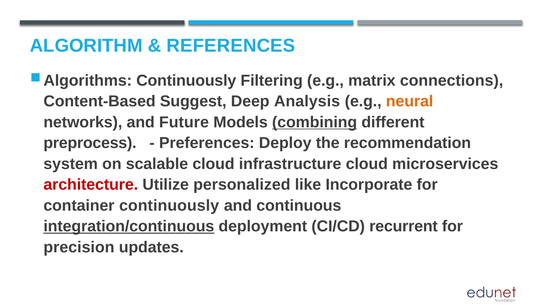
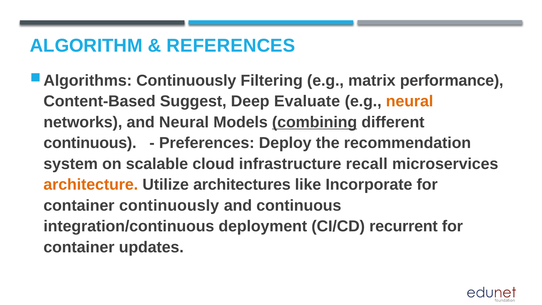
connections: connections -> performance (452, 80)
Analysis: Analysis -> Evaluate (307, 101)
and Future: Future -> Neural (184, 122)
preprocess: preprocess -> continuous (90, 143)
infrastructure cloud: cloud -> recall (367, 164)
architecture colour: red -> orange (91, 185)
personalized: personalized -> architectures (242, 185)
integration/continuous underline: present -> none (129, 226)
precision: precision -> container (79, 247)
